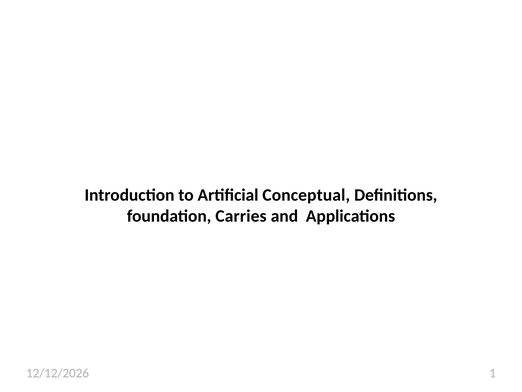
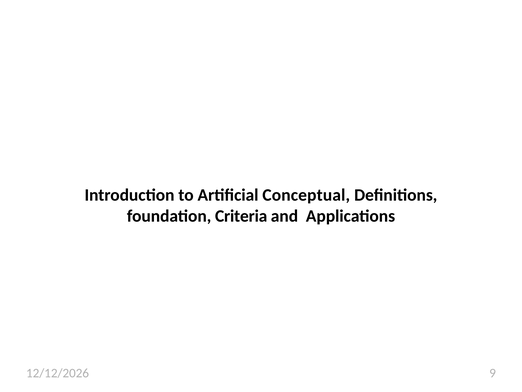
Carries: Carries -> Criteria (241, 216)
1: 1 -> 9 (493, 373)
